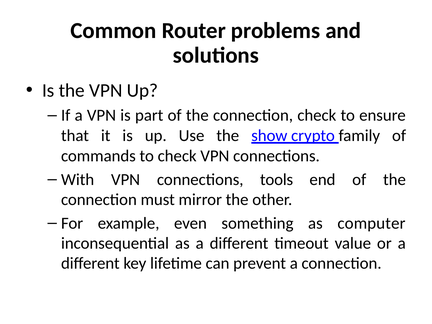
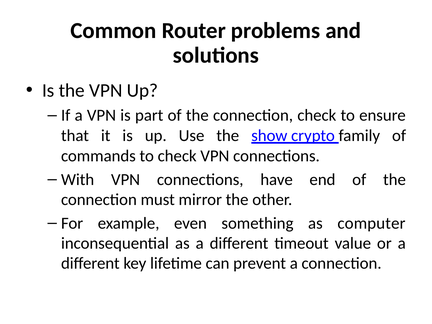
tools: tools -> have (277, 180)
